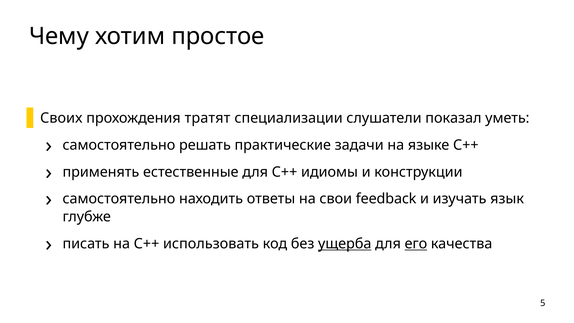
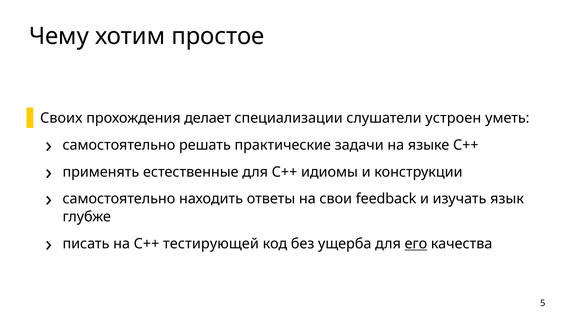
тратят: тратят -> делает (208, 118)
показал: показал -> устроен (453, 118)
использовать: использовать -> тестирующей (211, 244)
ущерба underline: present -> none (345, 244)
